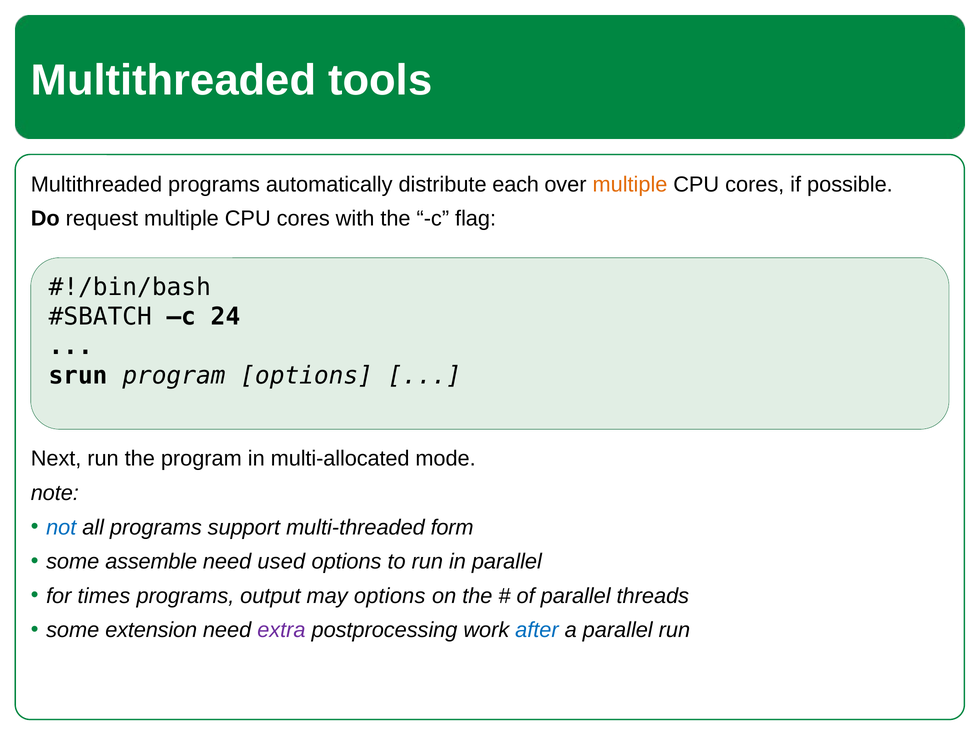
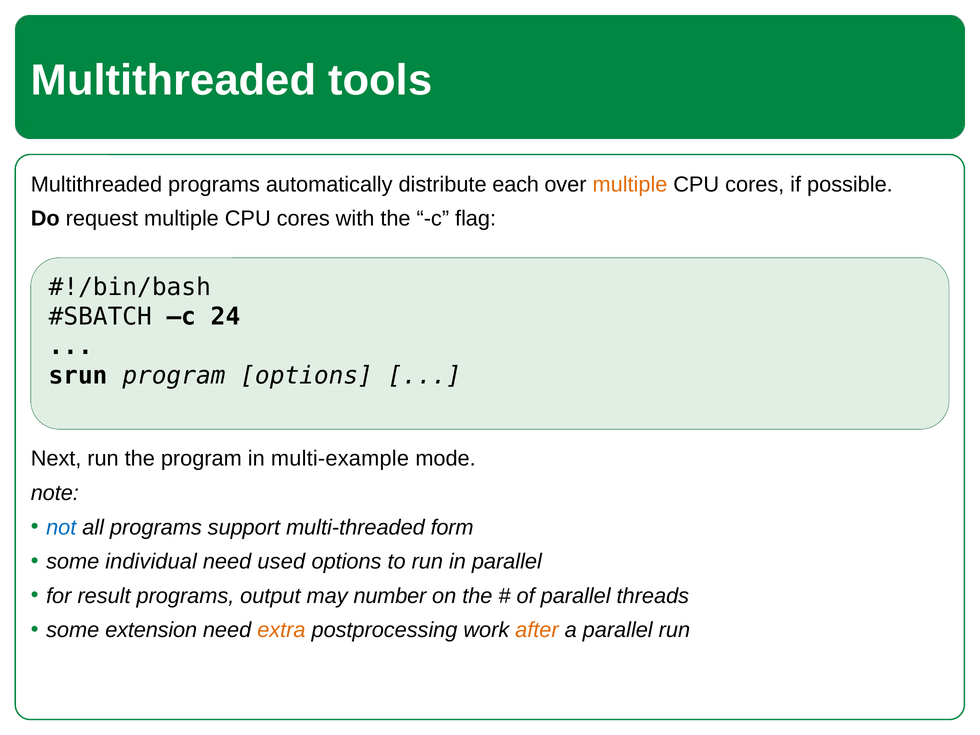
multi-allocated: multi-allocated -> multi-example (340, 459)
assemble: assemble -> individual (151, 562)
times: times -> result (104, 596)
may options: options -> number (390, 596)
extra colour: purple -> orange (281, 630)
after colour: blue -> orange (537, 630)
